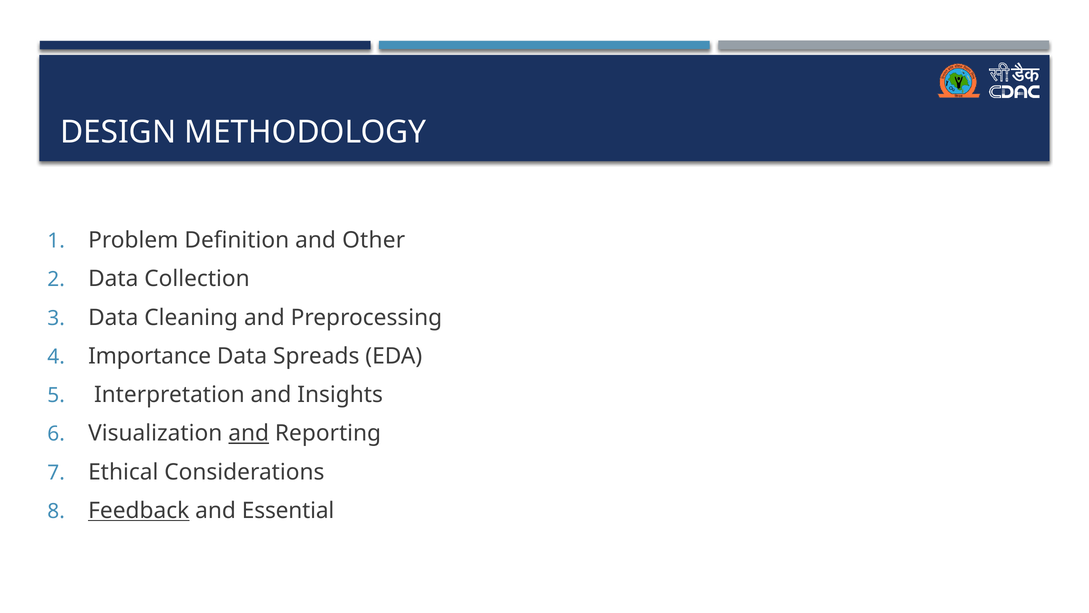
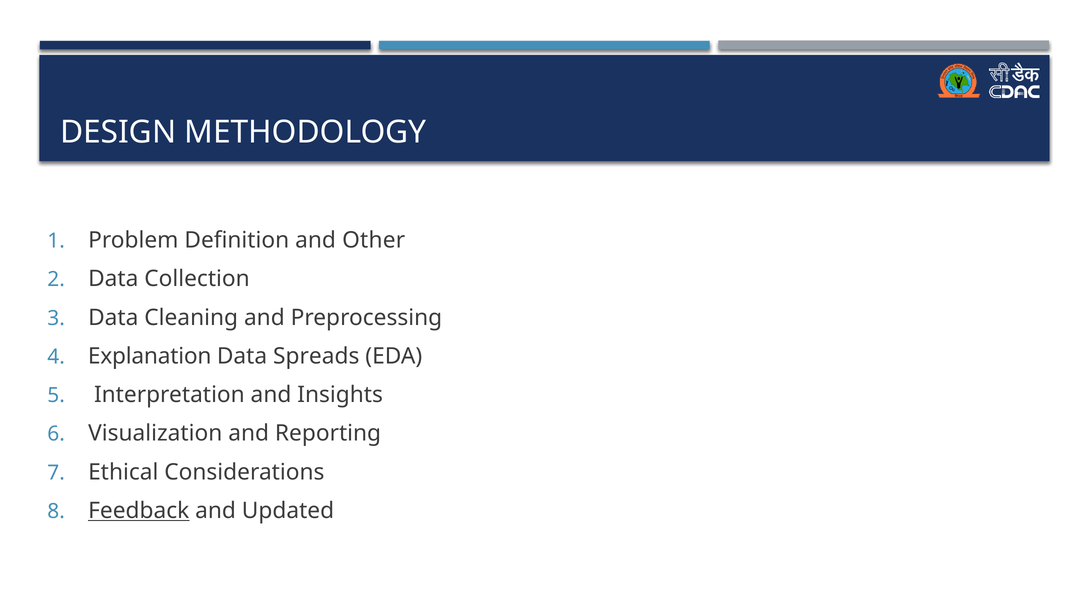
Importance: Importance -> Explanation (150, 356)
and underline: present -> none (249, 433)
Essential: Essential -> Updated (288, 510)
